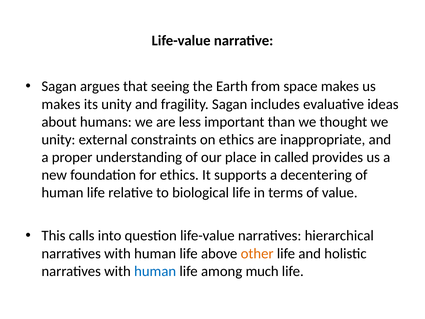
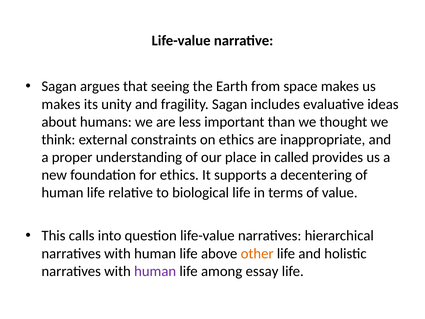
unity: unity -> think (58, 139)
human colour: blue -> purple (155, 271)
much: much -> essay (262, 271)
